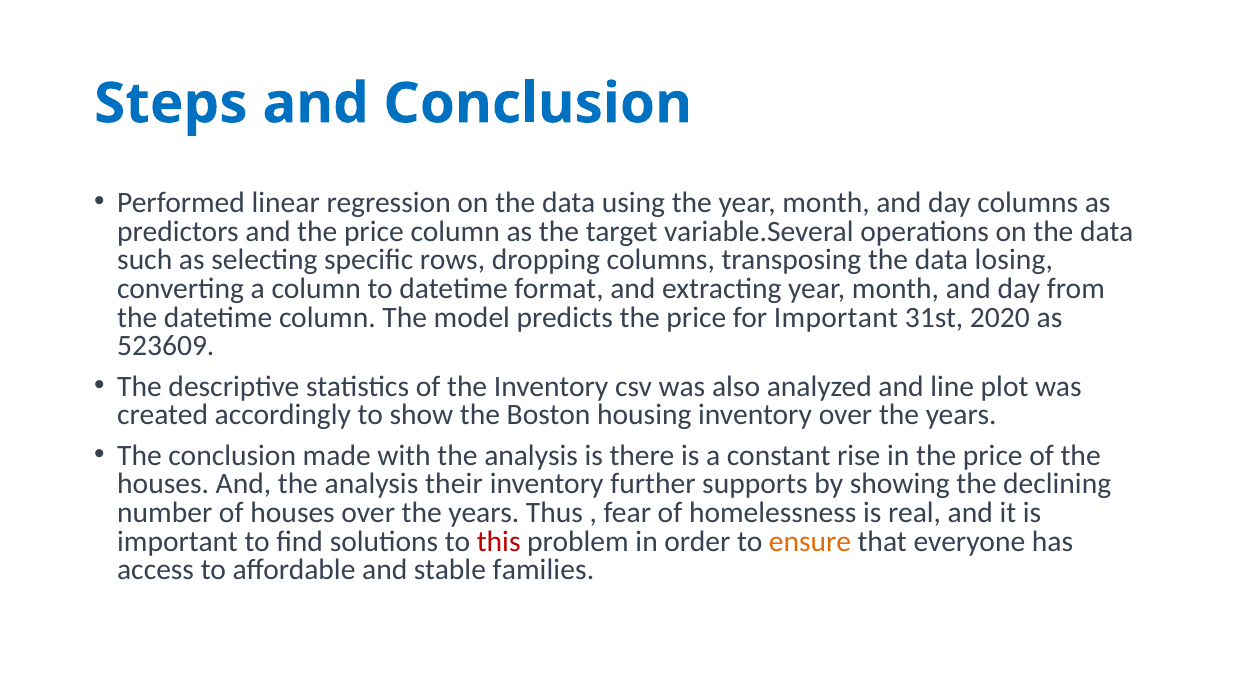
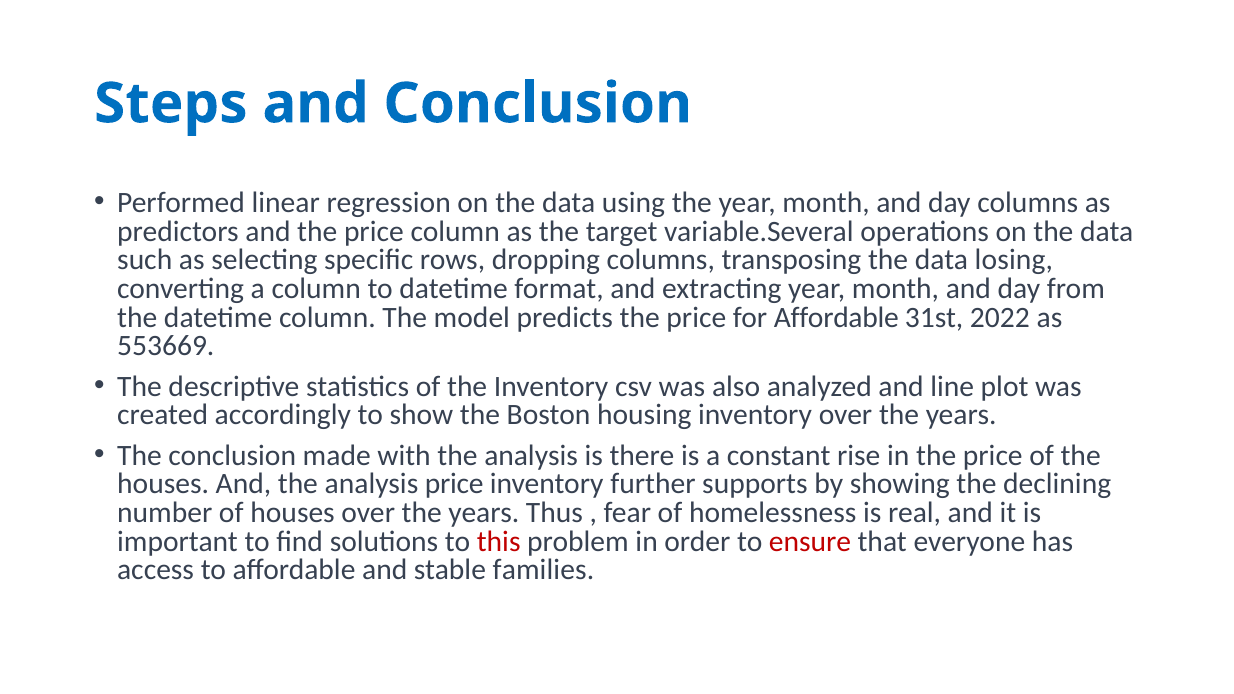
for Important: Important -> Affordable (836, 317)
2020: 2020 -> 2022 (1000, 317)
523609: 523609 -> 553669 (166, 346)
analysis their: their -> price (454, 484)
ensure colour: orange -> red (810, 542)
